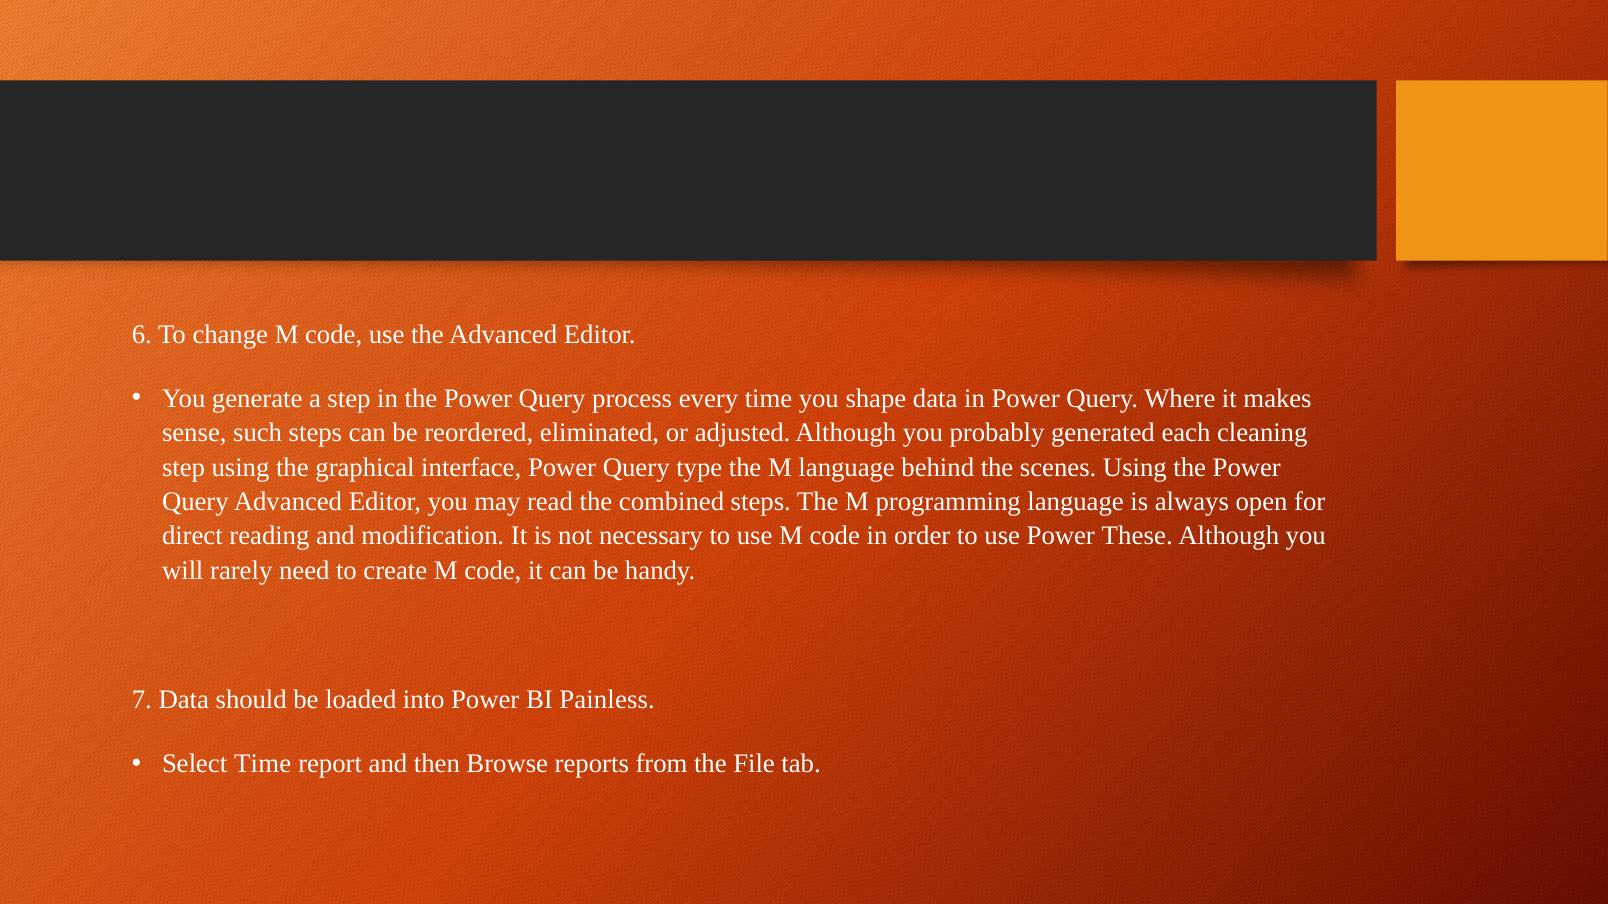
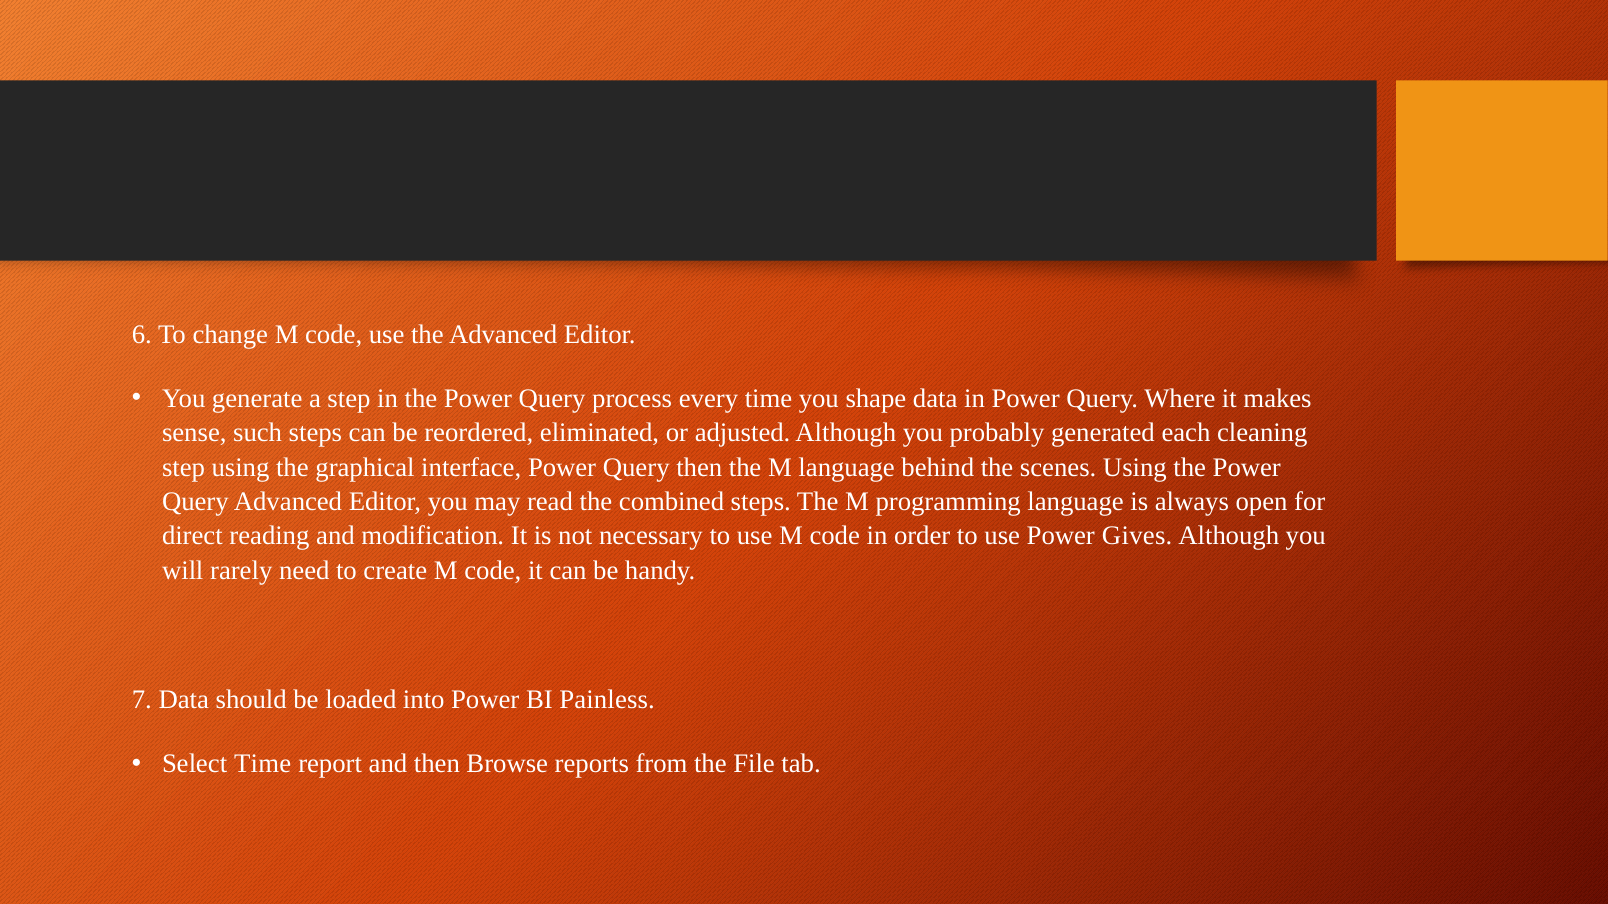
Query type: type -> then (699, 468)
These: These -> Gives (1137, 536)
